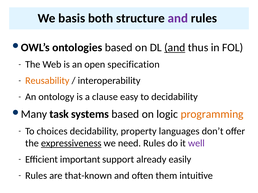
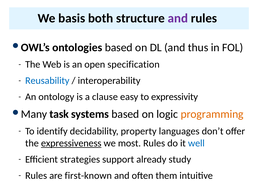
and underline: present -> none (175, 48)
Reusability colour: orange -> blue (47, 81)
to decidability: decidability -> expressivity (175, 97)
choices: choices -> identify (52, 131)
need: need -> most (129, 144)
well colour: purple -> blue (196, 144)
important: important -> strategies (80, 160)
easily: easily -> study (180, 160)
that-known: that-known -> first-known (88, 176)
